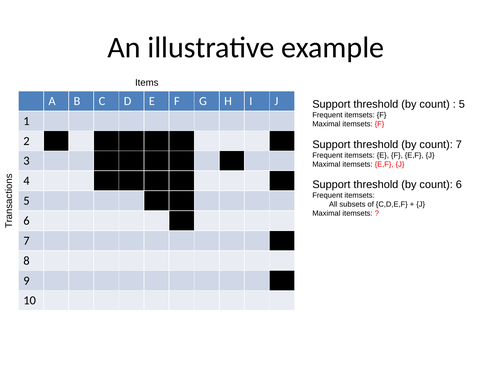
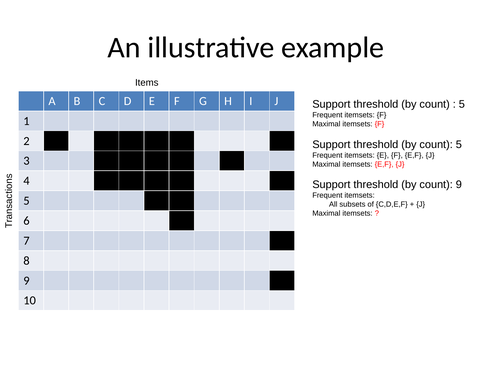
count 7: 7 -> 5 (459, 144)
count 6: 6 -> 9 (459, 185)
